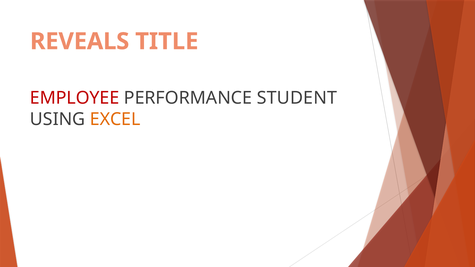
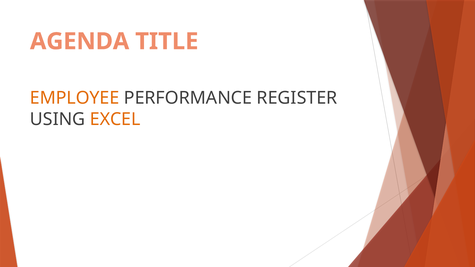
REVEALS: REVEALS -> AGENDA (80, 41)
EMPLOYEE colour: red -> orange (75, 98)
STUDENT: STUDENT -> REGISTER (297, 98)
